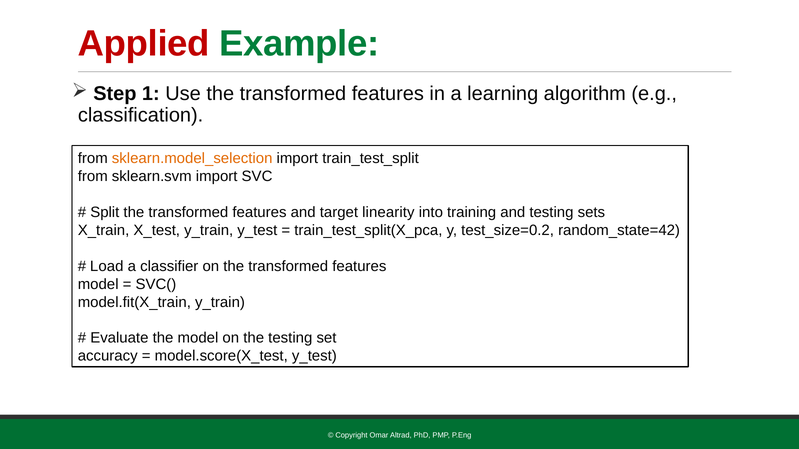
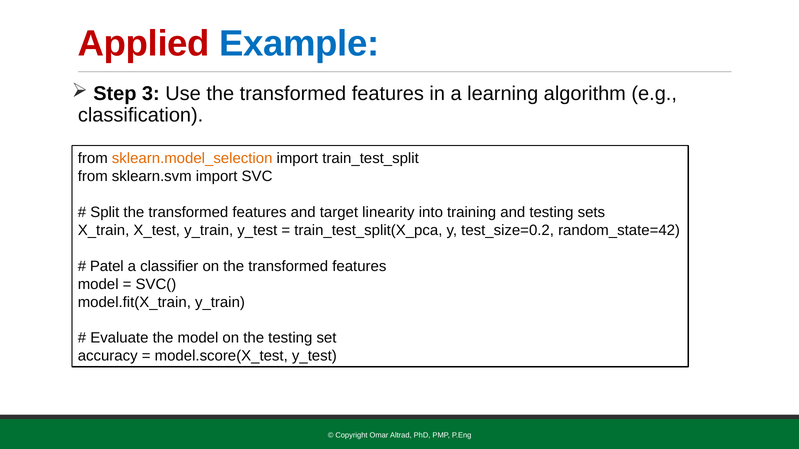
Example colour: green -> blue (299, 44)
1: 1 -> 3 (151, 94)
Load: Load -> Patel (107, 266)
